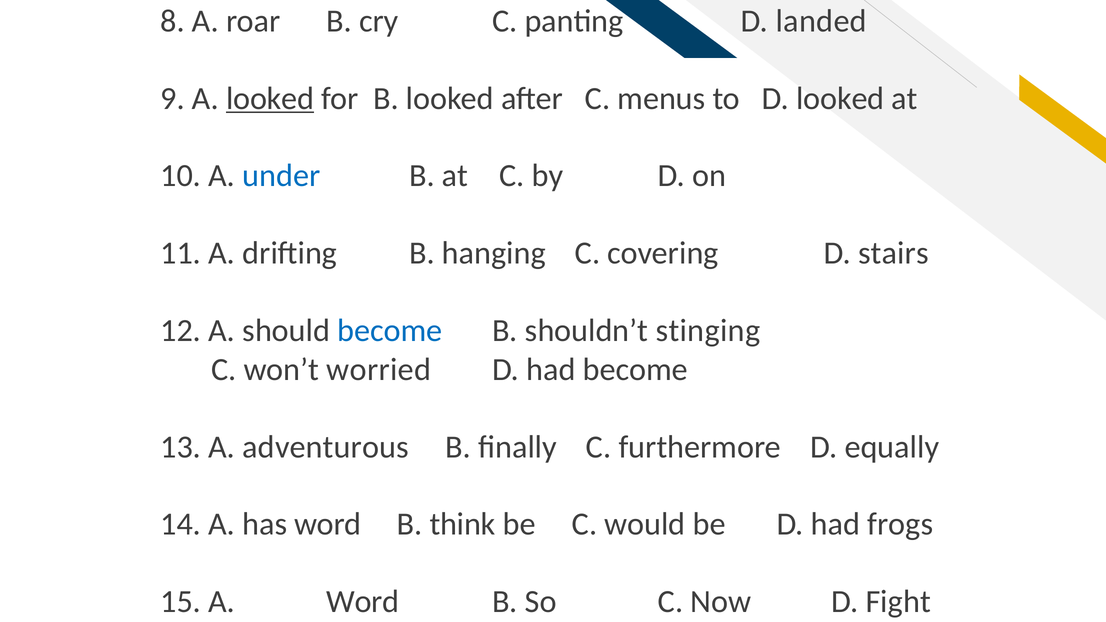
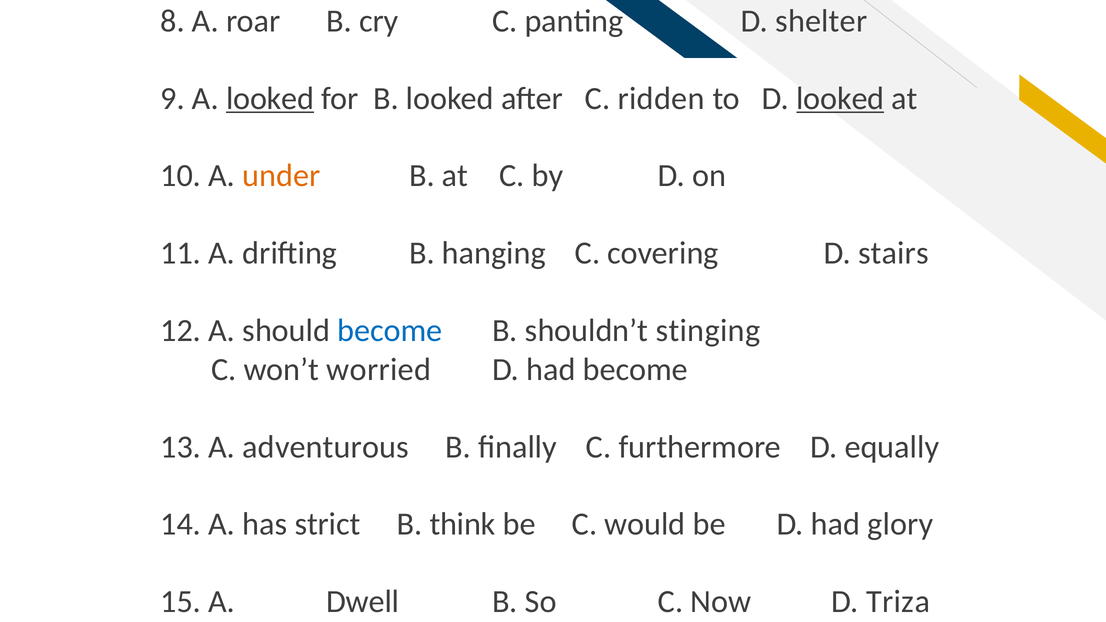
landed: landed -> shelter (821, 21)
menus: menus -> ridden (661, 98)
looked underline: none -> present (840, 98)
under colour: blue -> orange (281, 176)
has word: word -> strict (328, 524)
frogs: frogs -> glory (900, 524)
A Word: Word -> Dwell (363, 602)
Fight: Fight -> Triza (898, 602)
